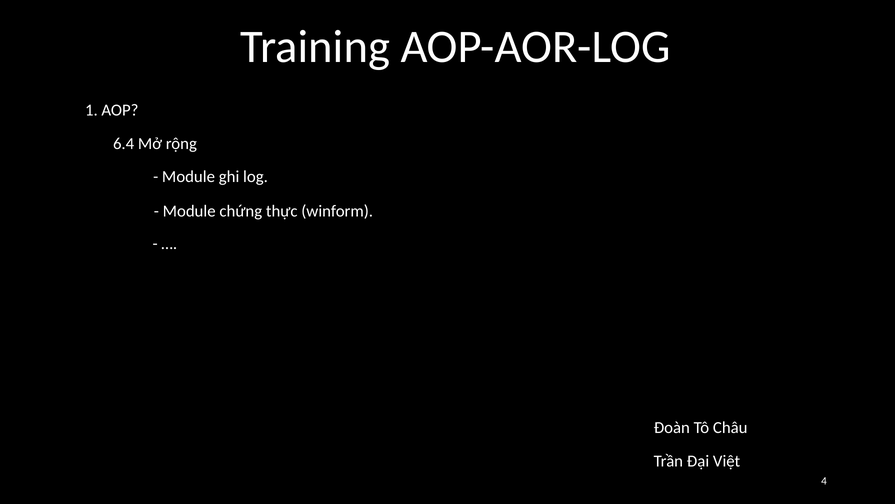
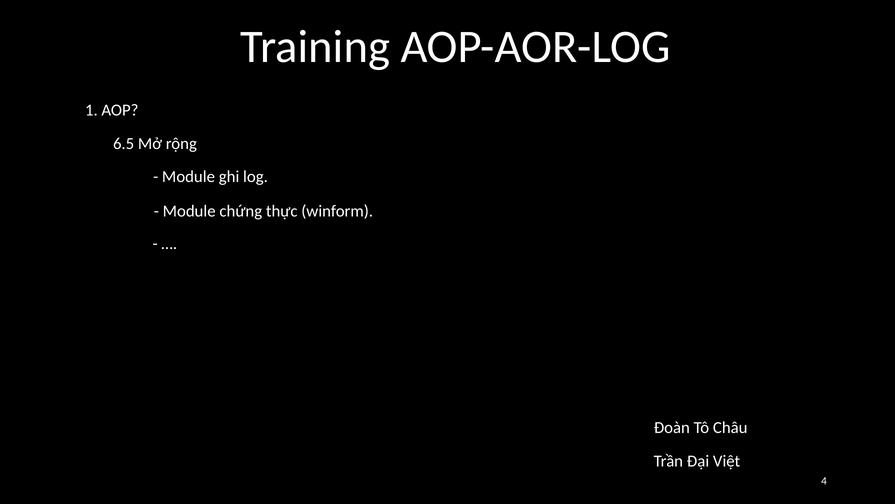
6.4: 6.4 -> 6.5 (124, 143)
